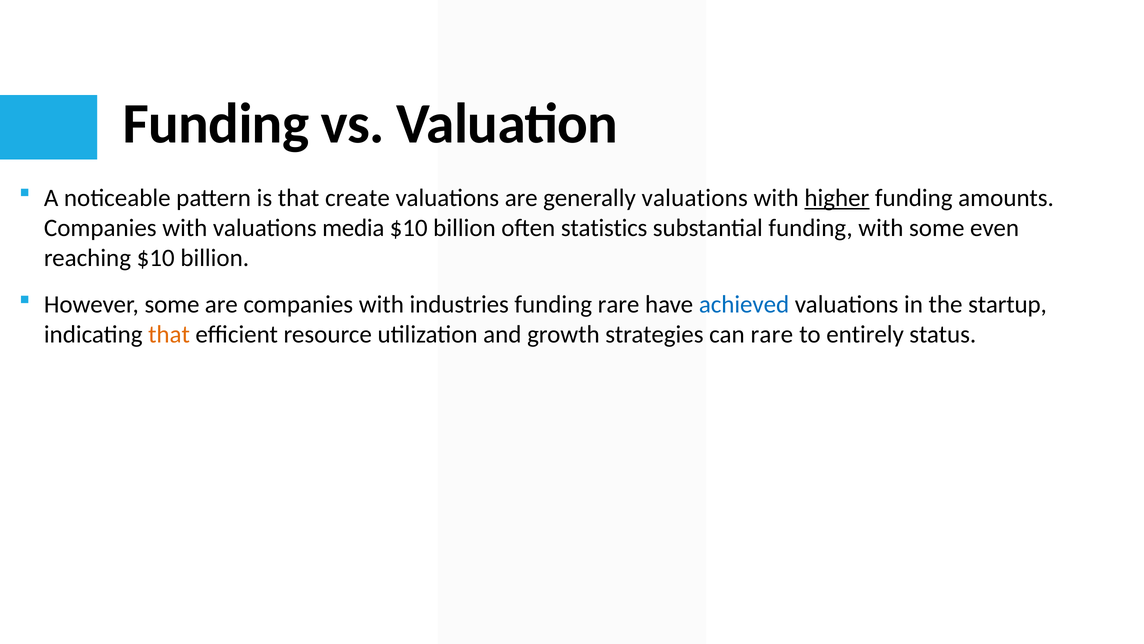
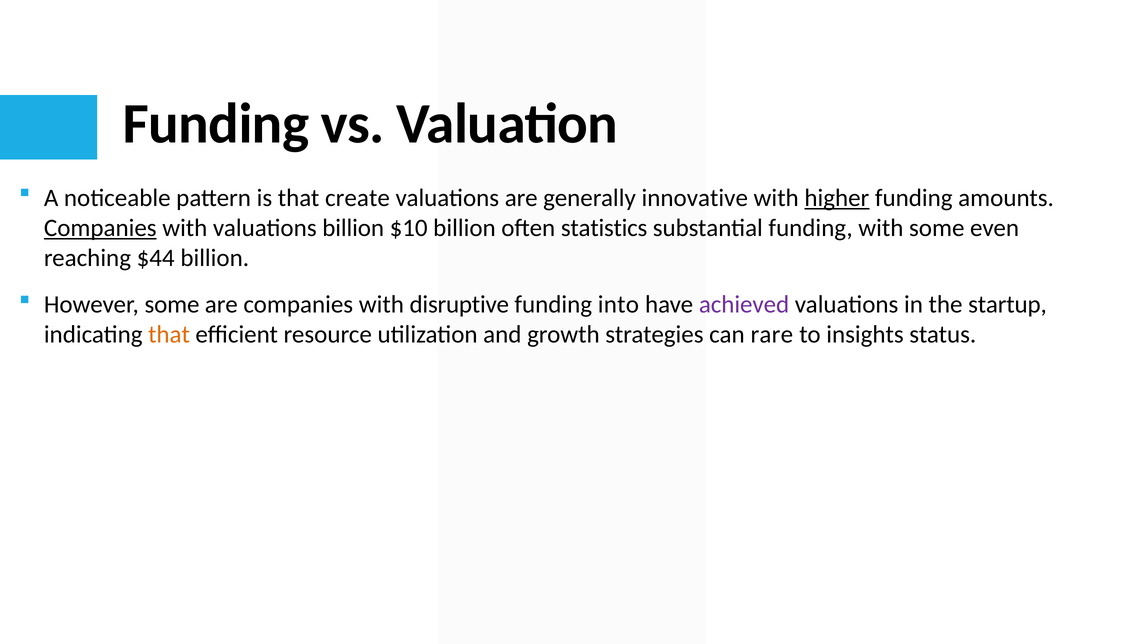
generally valuations: valuations -> innovative (695, 198)
Companies underline: none -> present (100, 228)
valuations media: media -> billion (353, 228)
reaching $10: $10 -> $44 (156, 258)
industries: industries -> disruptive (459, 304)
funding rare: rare -> into (618, 304)
achieved colour: blue -> purple (744, 304)
entirely: entirely -> insights (865, 334)
